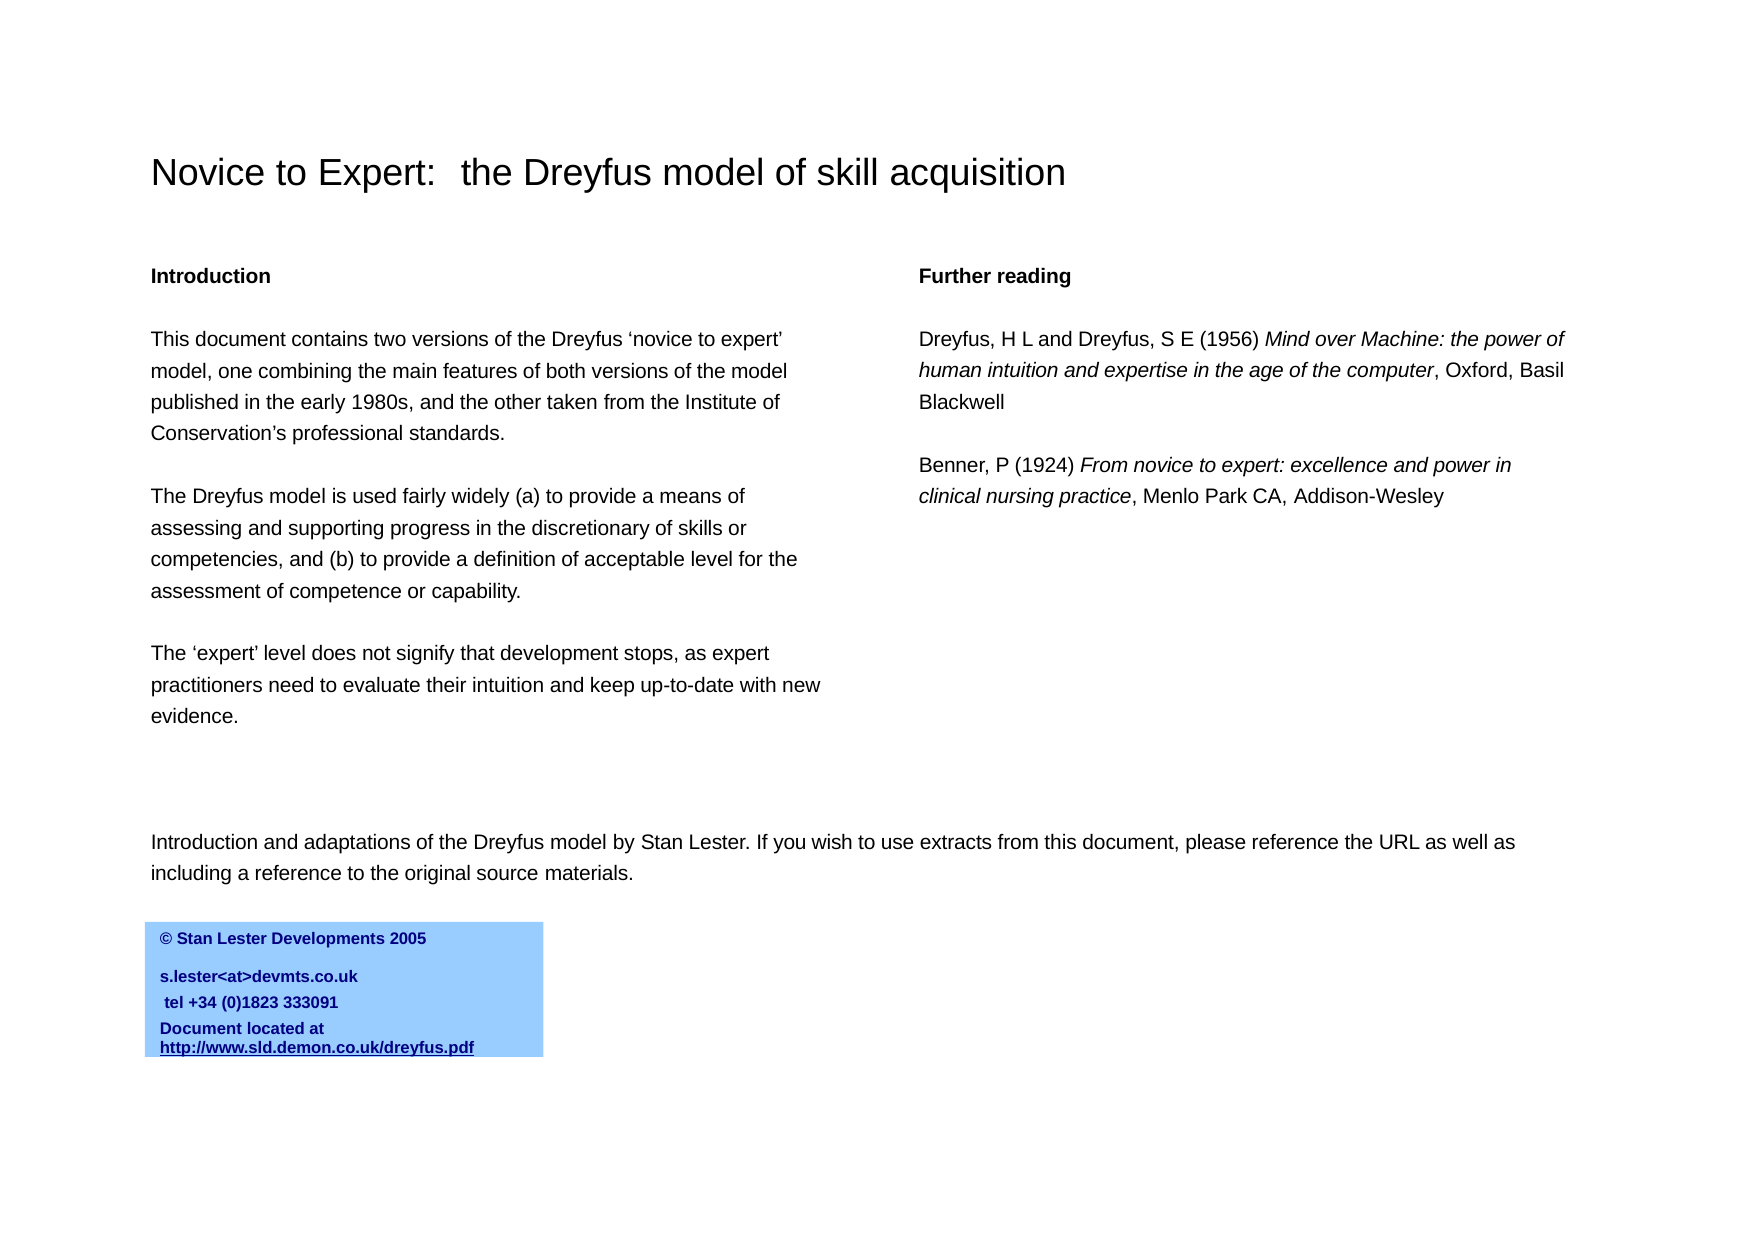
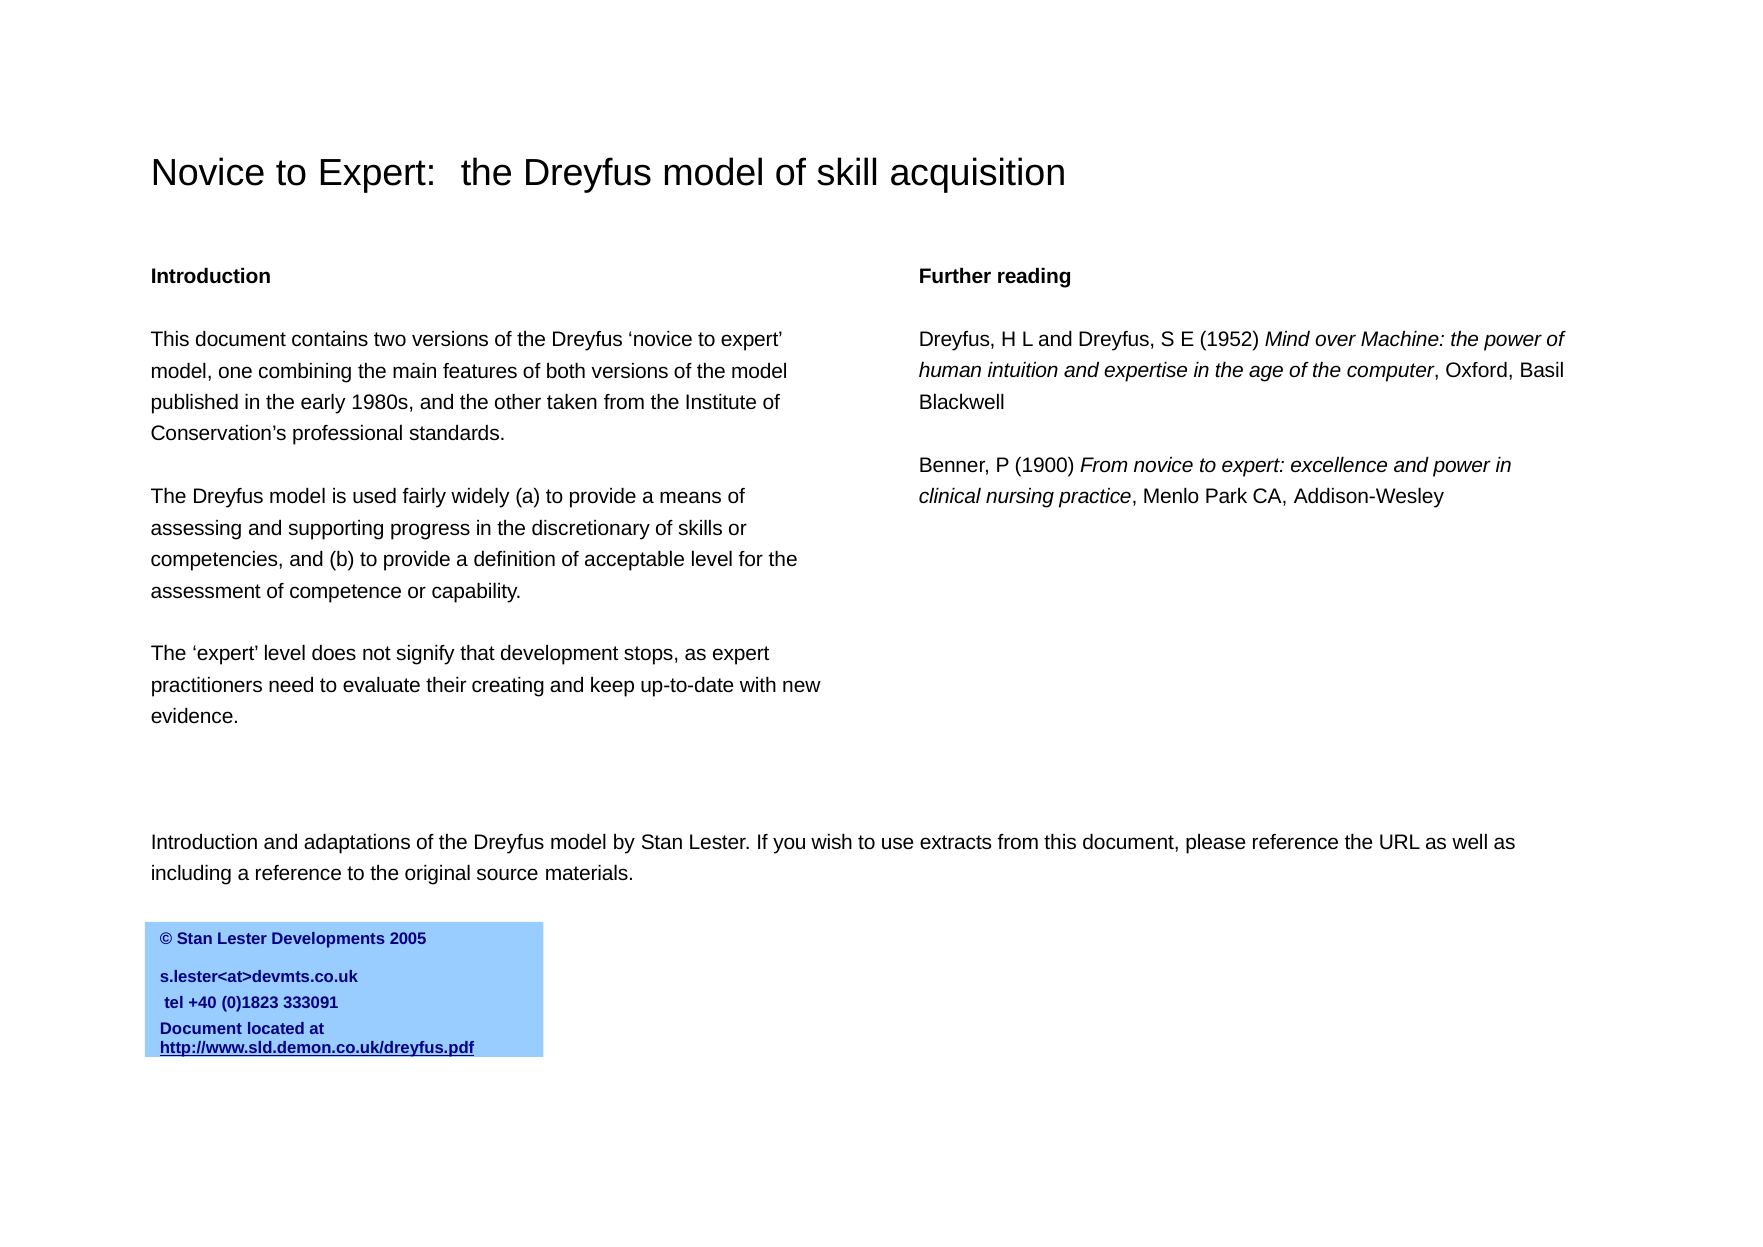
1956: 1956 -> 1952 (1230, 339)
1924: 1924 -> 1900 (1045, 465)
their intuition: intuition -> creating (508, 685)
+34: +34 -> +40 (203, 1003)
